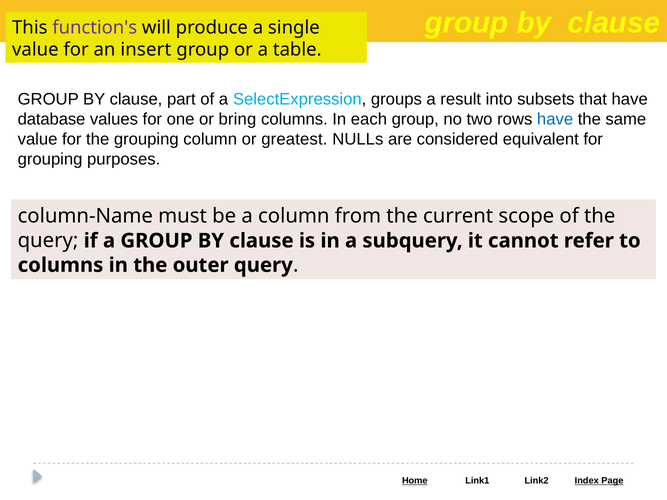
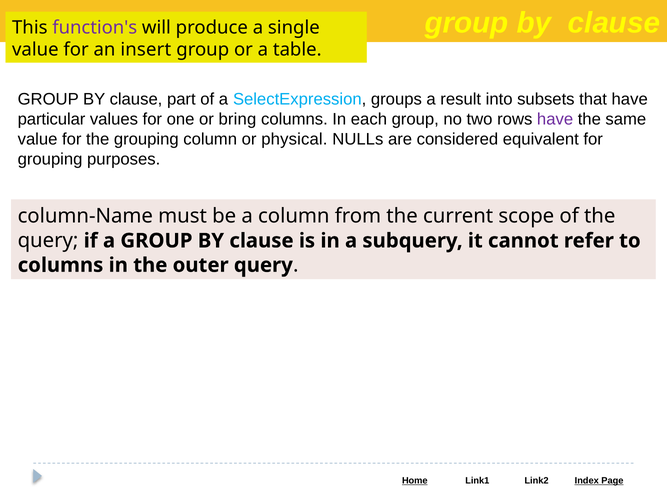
database: database -> particular (52, 119)
have colour: blue -> purple (555, 119)
greatest: greatest -> physical (294, 139)
